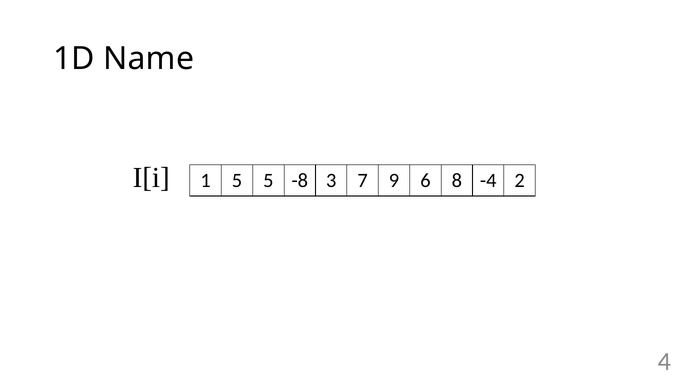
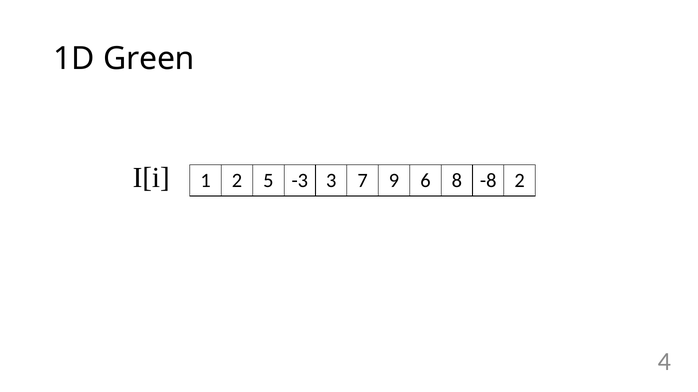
Name: Name -> Green (149, 59)
1 5: 5 -> 2 (237, 181)
-8: -8 -> -3 (300, 181)
-4: -4 -> -8 (488, 181)
